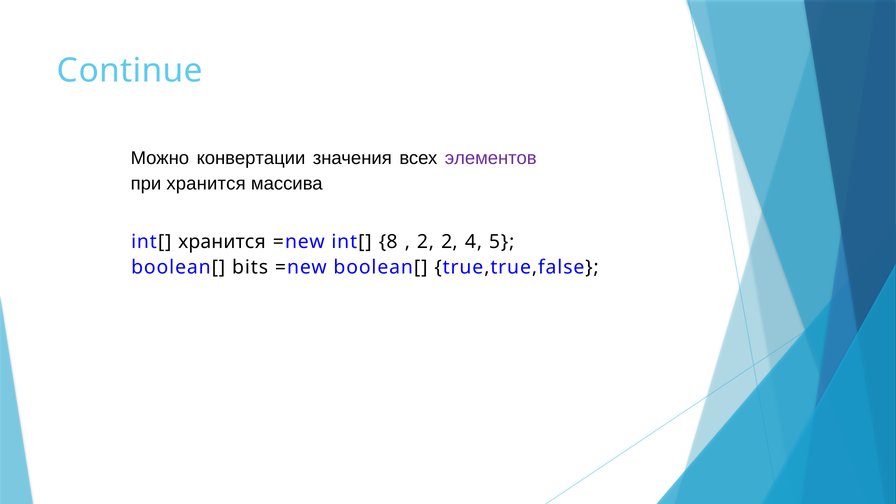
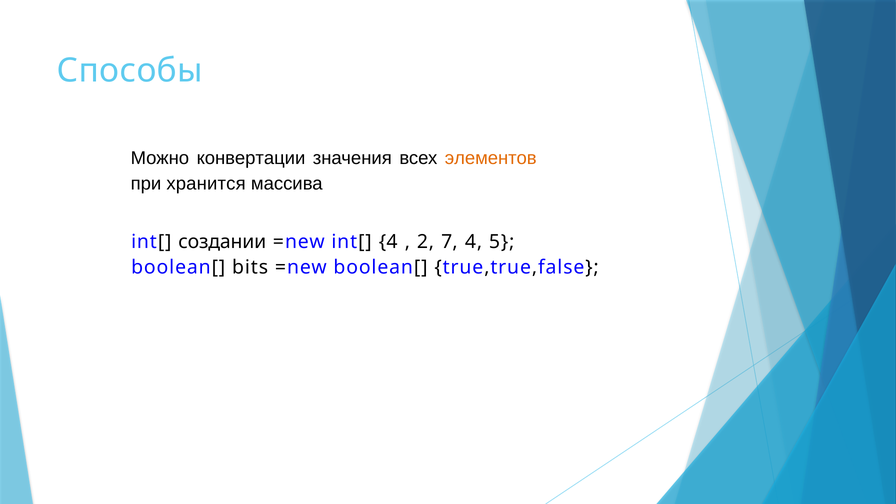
Continue: Continue -> Способы (130, 71)
элементов colour: purple -> orange (491, 158)
int[ хранится: хранится -> создании (222, 242)
int[ 8: 8 -> 4 (388, 242)
2 2: 2 -> 7 (449, 242)
